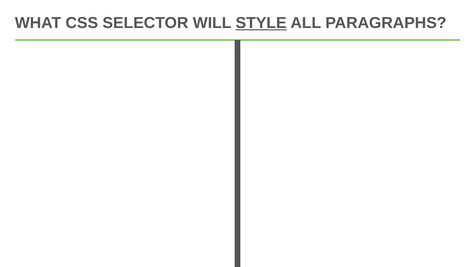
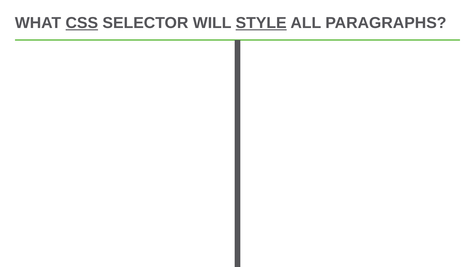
CSS underline: none -> present (82, 23)
